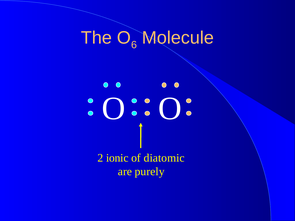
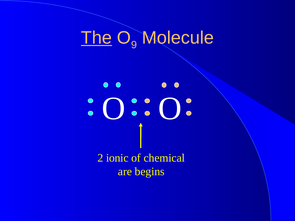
The underline: none -> present (96, 38)
6: 6 -> 9 (134, 45)
diatomic: diatomic -> chemical (164, 158)
purely: purely -> begins (150, 172)
